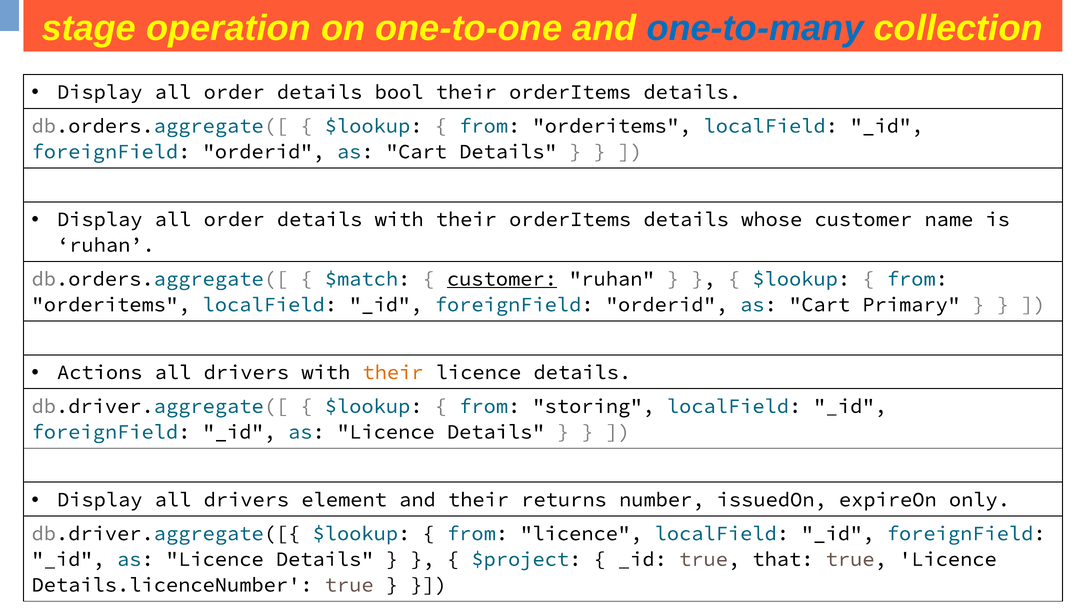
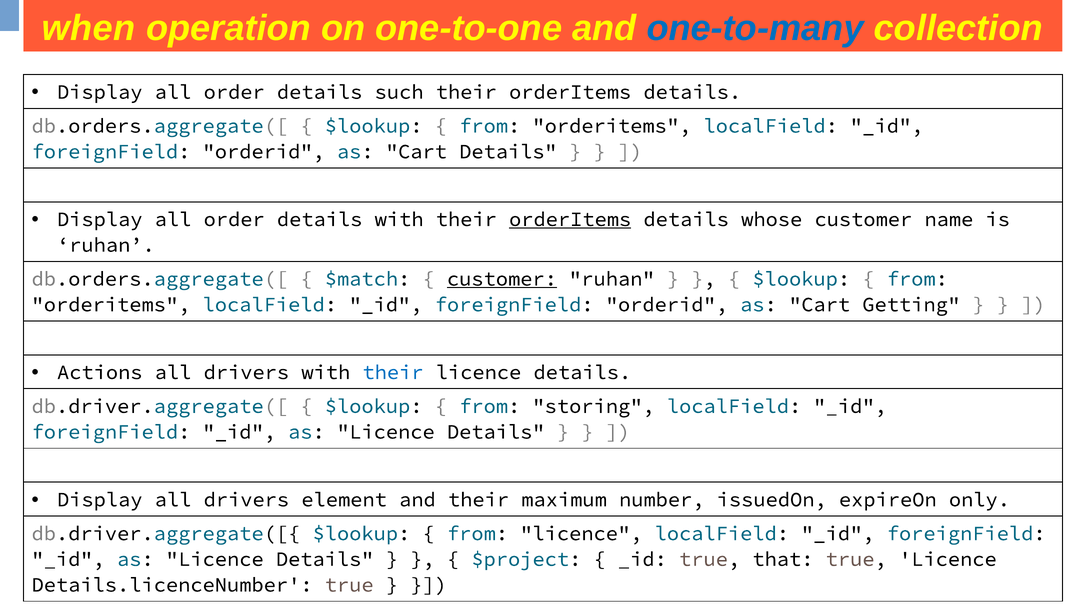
stage: stage -> when (89, 28)
bool: bool -> such (399, 92)
orderItems underline: none -> present (570, 219)
Primary: Primary -> Getting (911, 304)
their colour: orange -> blue (393, 372)
returns: returns -> maximum (564, 499)
